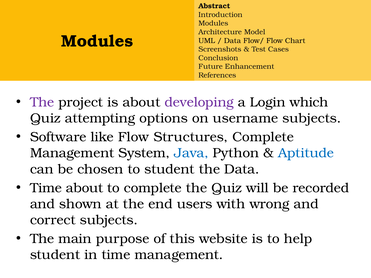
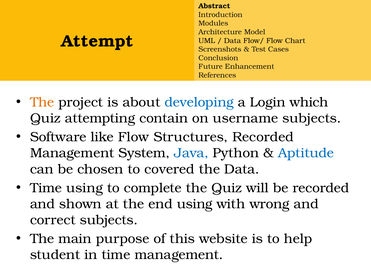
Modules: Modules -> Attempt (97, 41)
The colour: purple -> orange (42, 102)
developing colour: purple -> blue (199, 102)
options: options -> contain (164, 118)
Structures Complete: Complete -> Recorded (263, 137)
to student: student -> covered (169, 169)
Time about: about -> using (84, 188)
end users: users -> using (195, 204)
